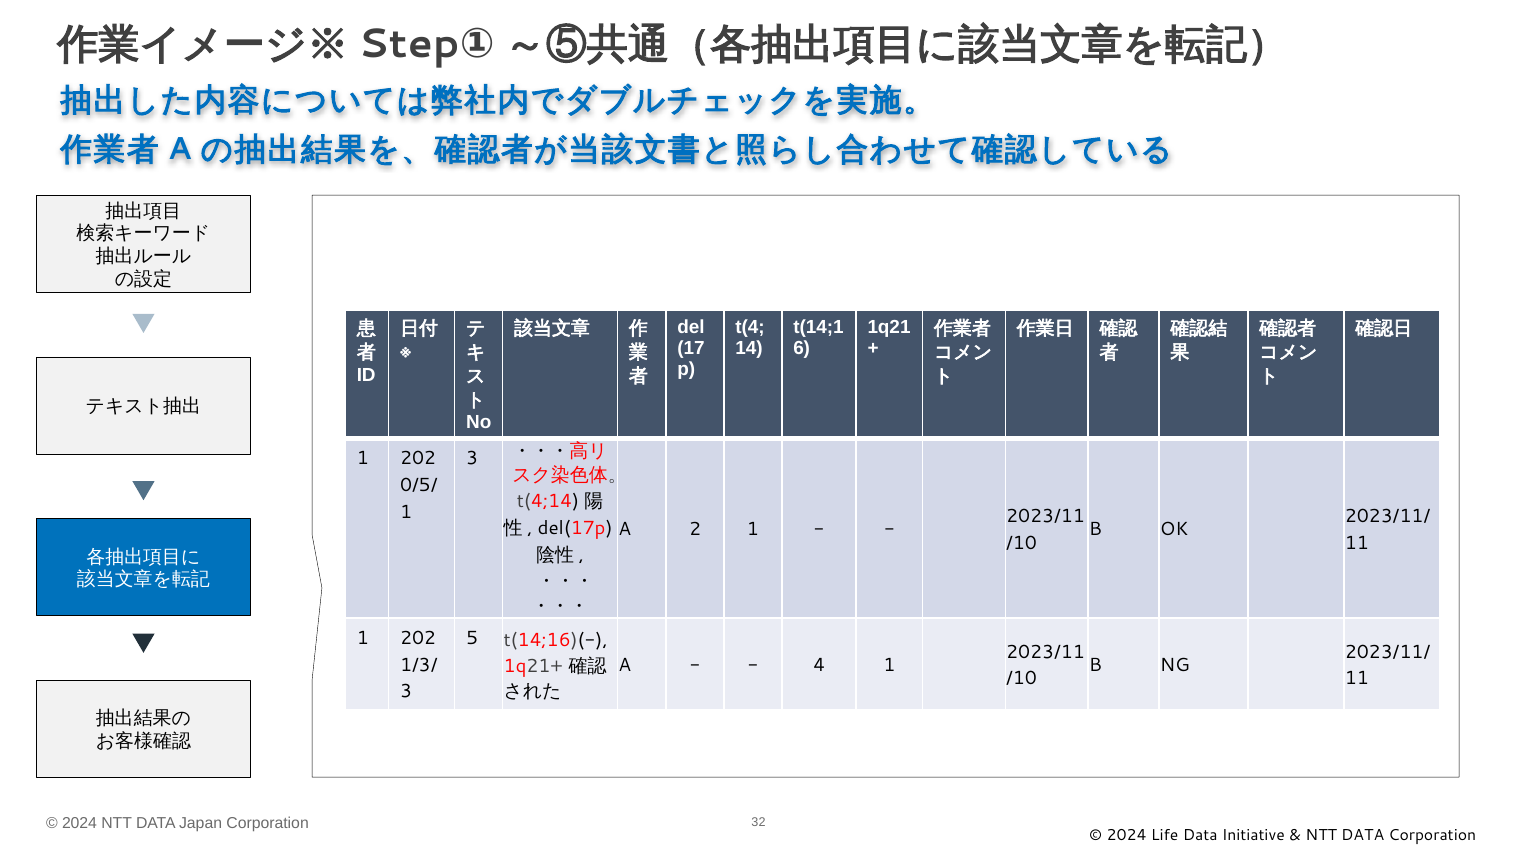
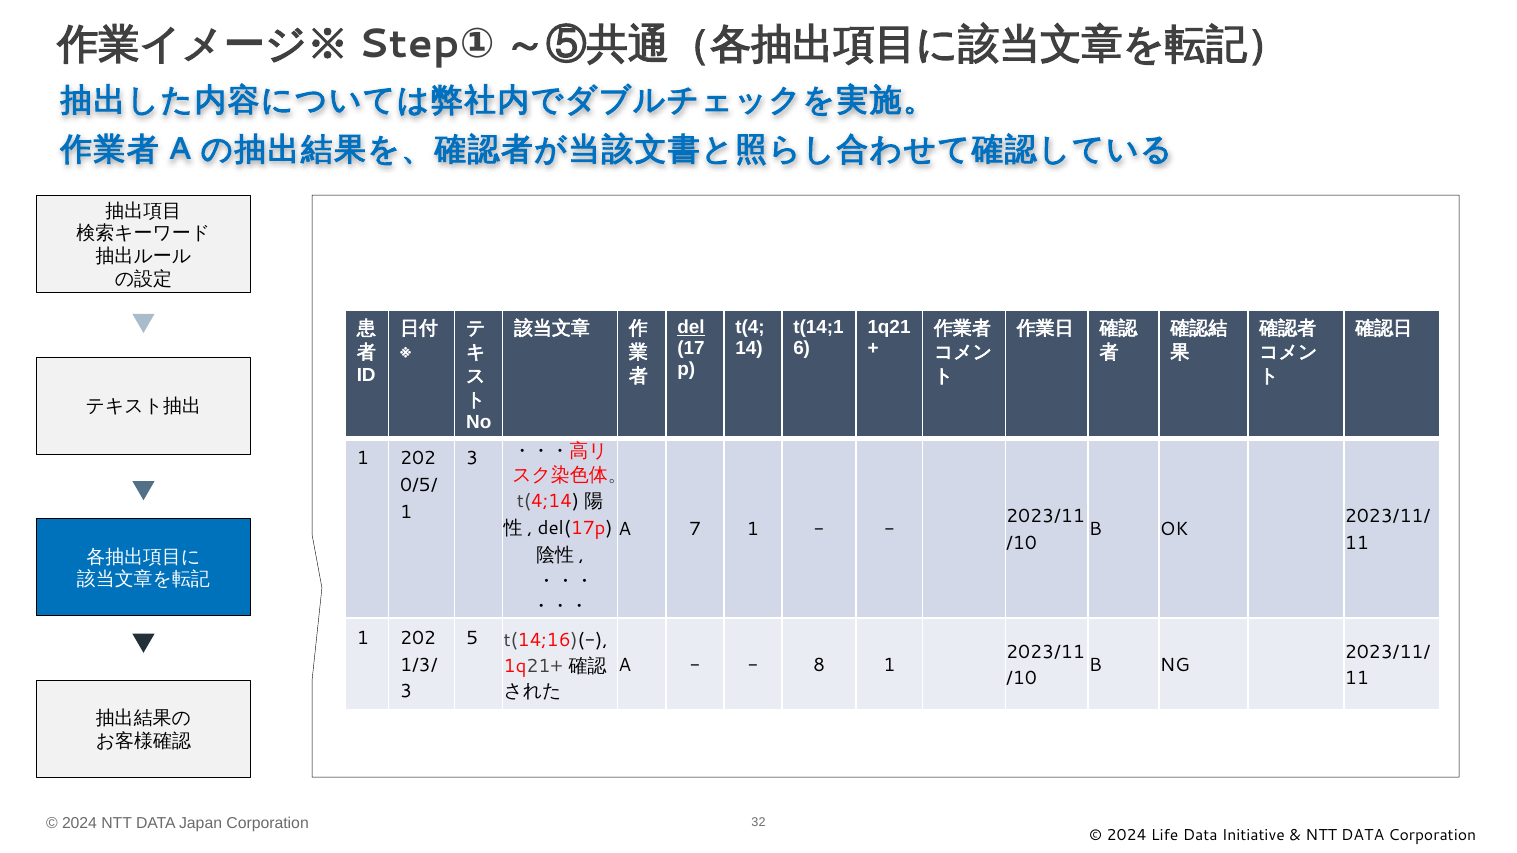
del underline: none -> present (691, 327)
2: 2 -> 7 (695, 530)
4: 4 -> 8 (819, 665)
